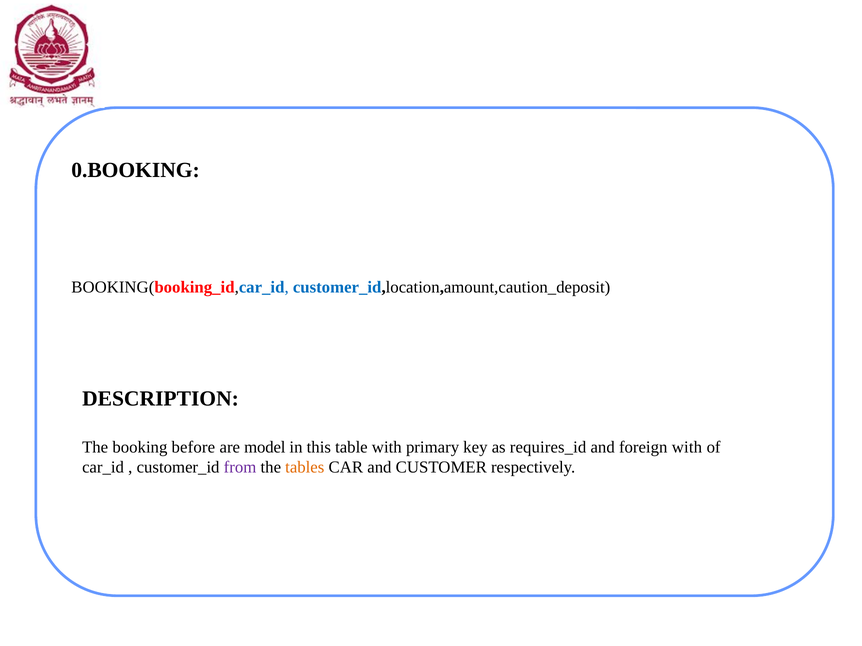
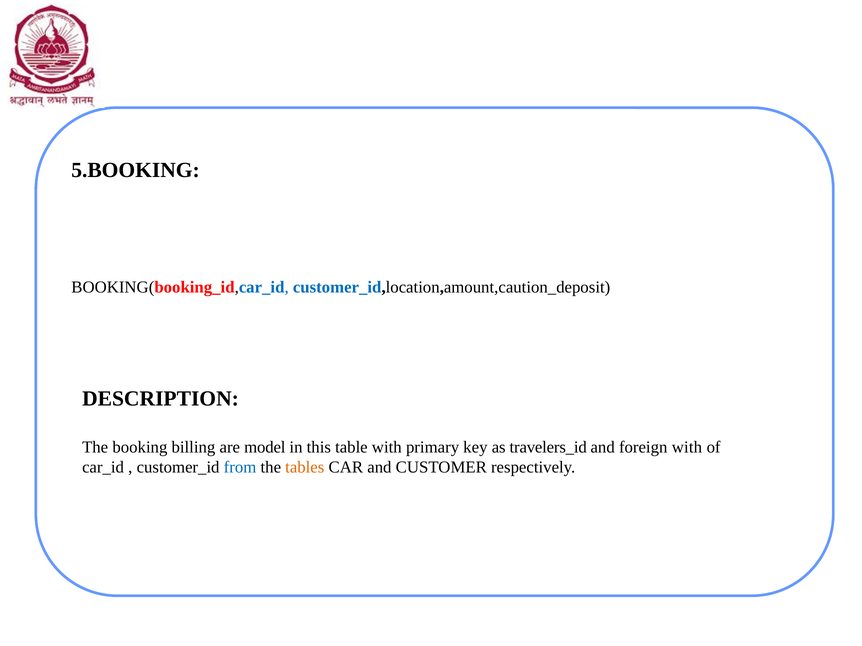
0.BOOKING: 0.BOOKING -> 5.BOOKING (136, 170)
before: before -> billing (193, 447)
requires_id: requires_id -> travelers_id (548, 447)
from colour: purple -> blue (240, 468)
